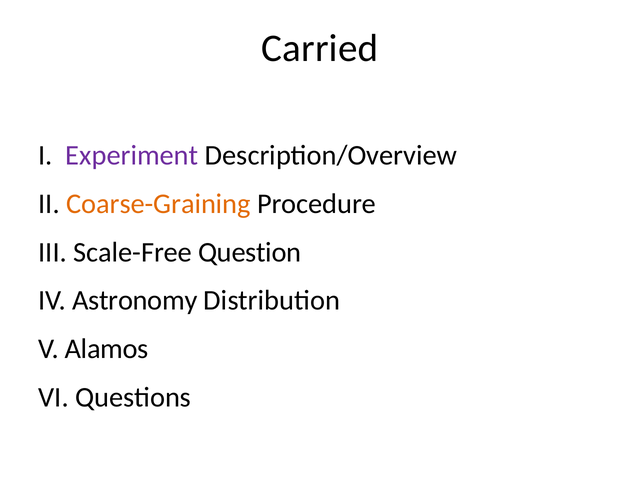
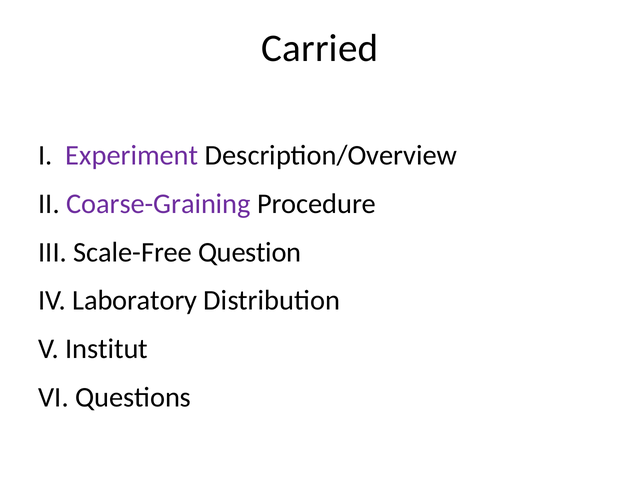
Coarse-Graining colour: orange -> purple (158, 204)
Astronomy: Astronomy -> Laboratory (135, 301)
Alamos: Alamos -> Institut (107, 349)
